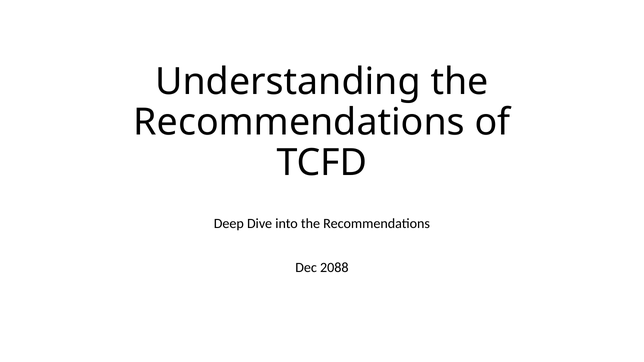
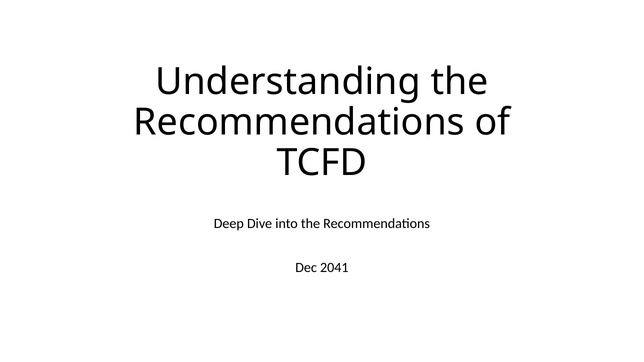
2088: 2088 -> 2041 (334, 268)
